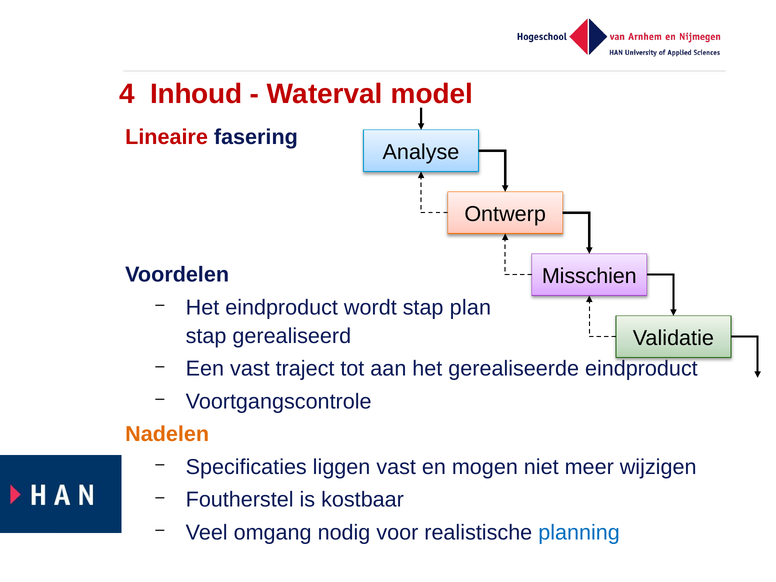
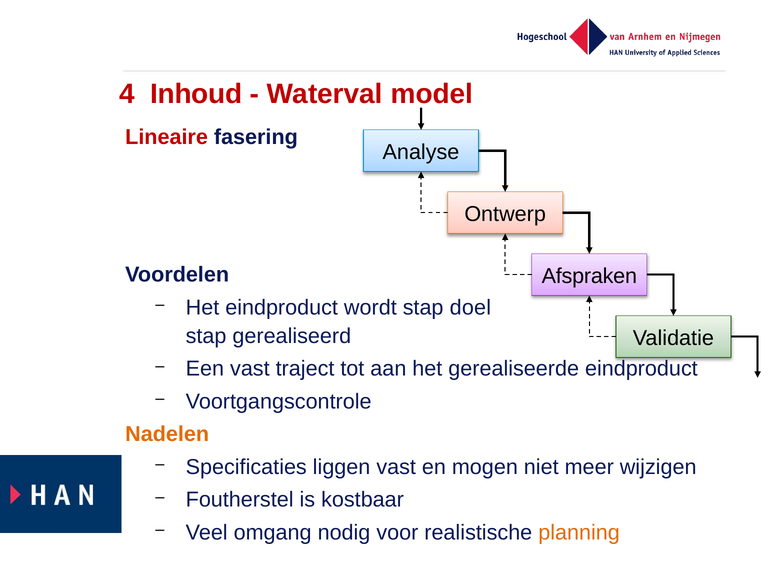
Misschien: Misschien -> Afspraken (589, 276)
plan: plan -> doel (470, 308)
planning colour: blue -> orange (579, 533)
